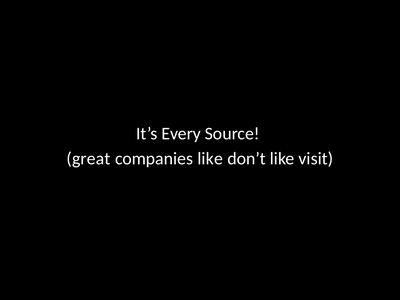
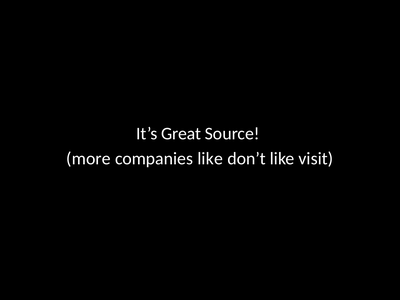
Every: Every -> Great (181, 134)
great: great -> more (89, 159)
